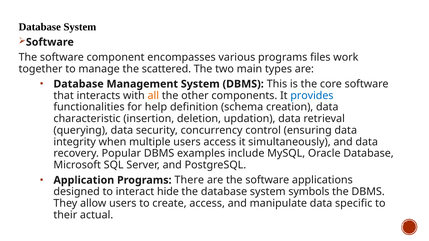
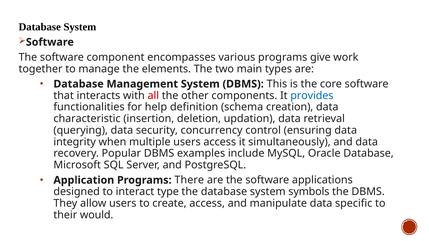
files: files -> give (320, 57)
scattered: scattered -> elements (166, 69)
all colour: orange -> red (153, 96)
hide: hide -> type (168, 192)
actual: actual -> would (97, 215)
